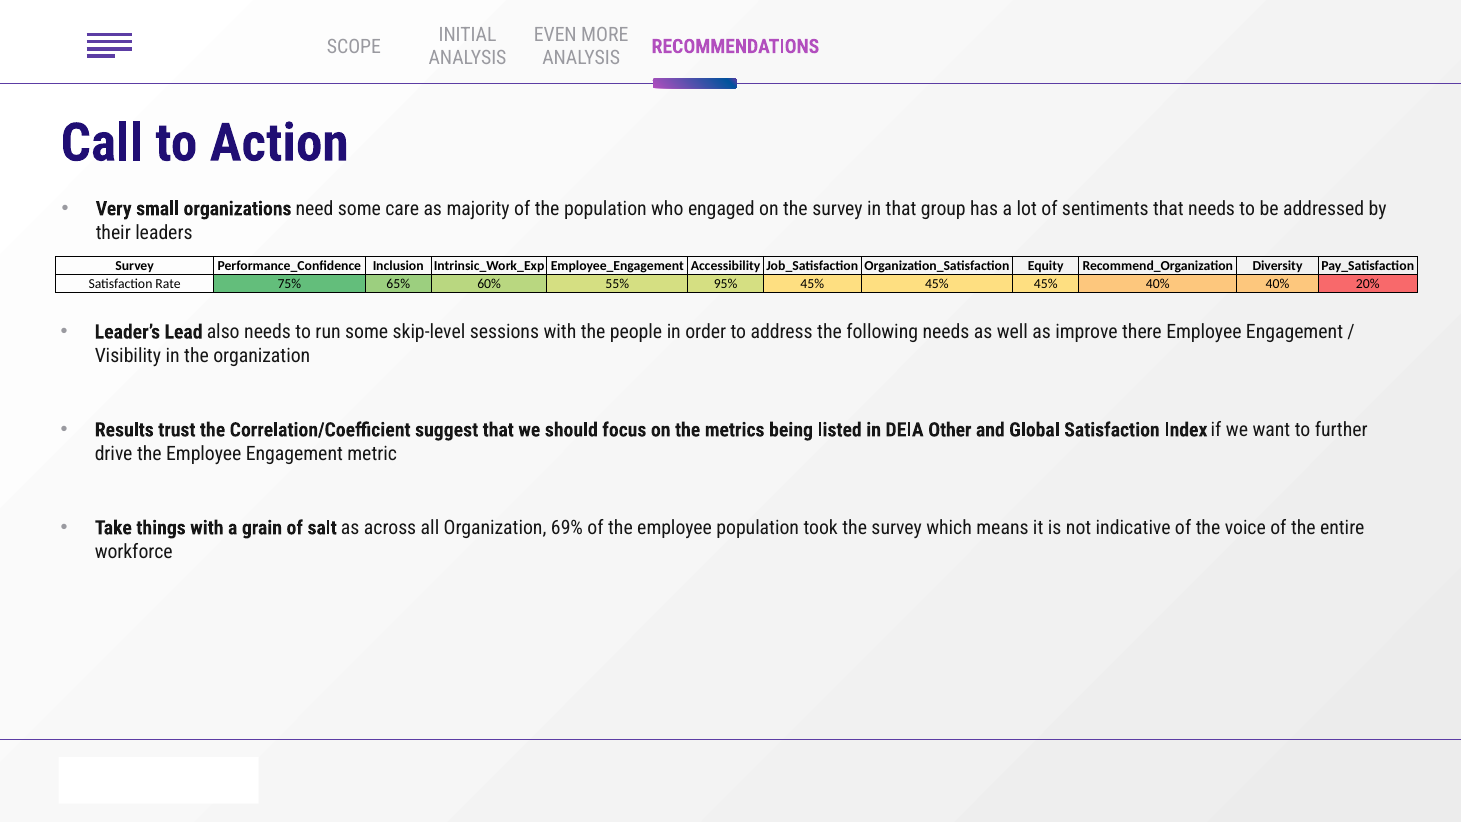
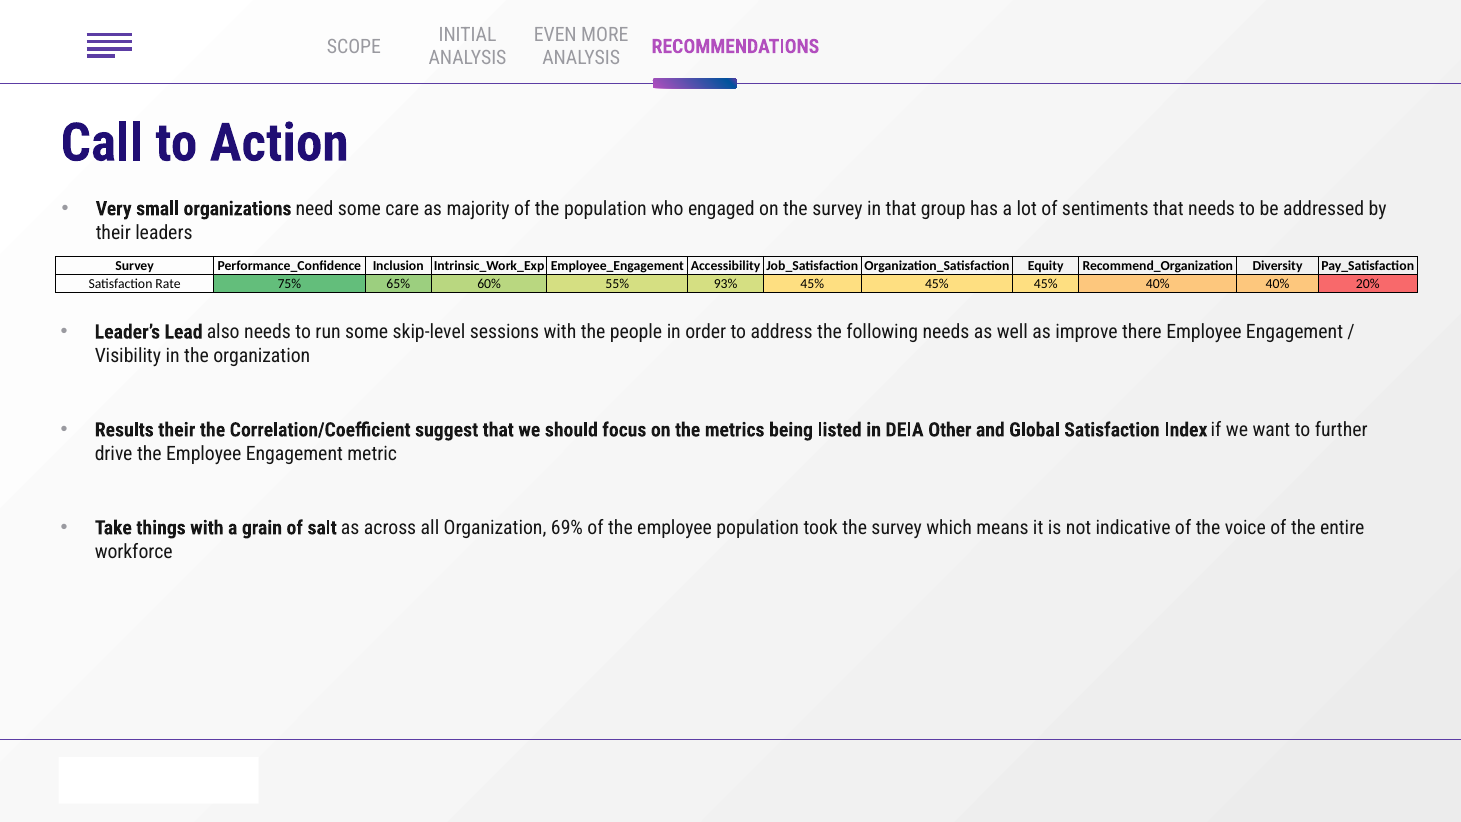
95%: 95% -> 93% (726, 284)
Results trust: trust -> their (177, 430)
